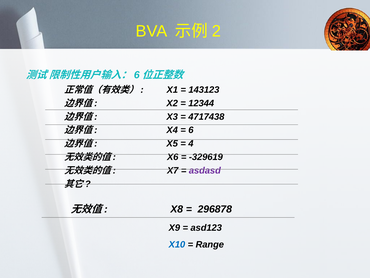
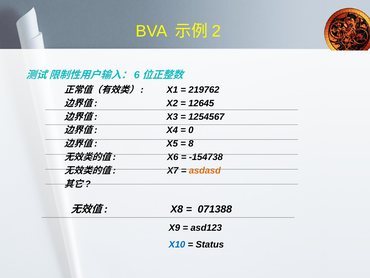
143123: 143123 -> 219762 (204, 90)
12344: 12344 -> 12645 (201, 103)
4717438: 4717438 -> 1254567 (206, 116)
6: 6 -> 0 (191, 130)
4: 4 -> 8 (191, 143)
-329619: -329619 -> -154738 (206, 157)
asdasd colour: purple -> orange (205, 170)
296878: 296878 -> 071388 (215, 209)
Range: Range -> Status (210, 244)
